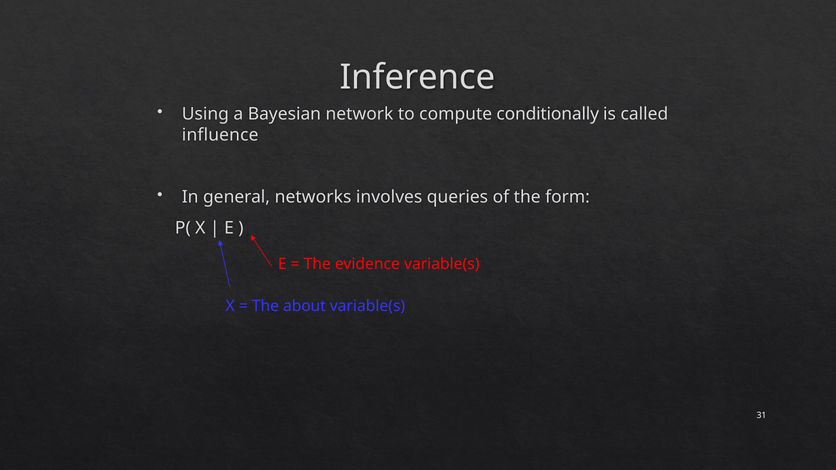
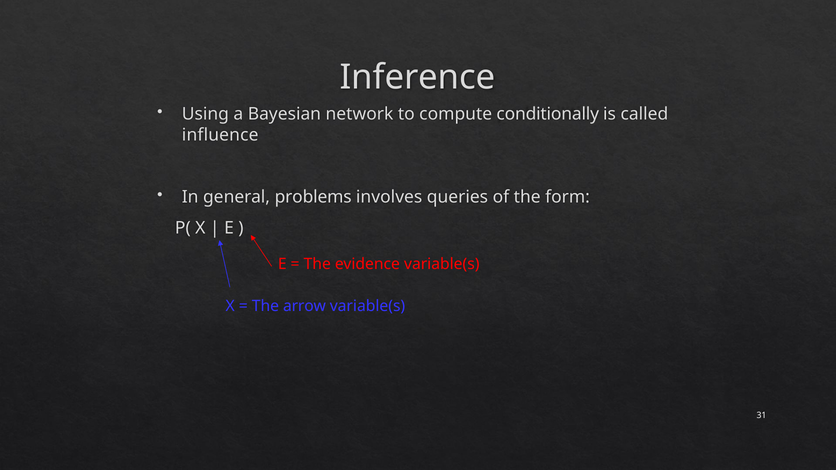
networks: networks -> problems (313, 197)
about: about -> arrow (304, 306)
